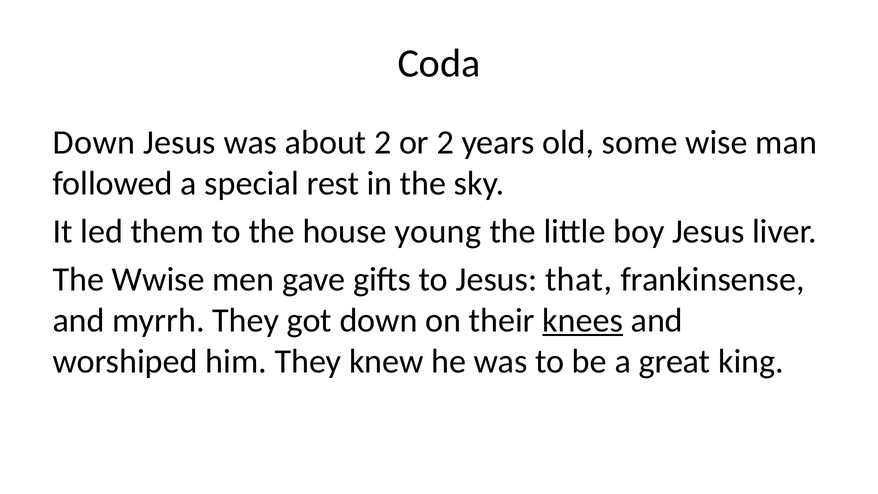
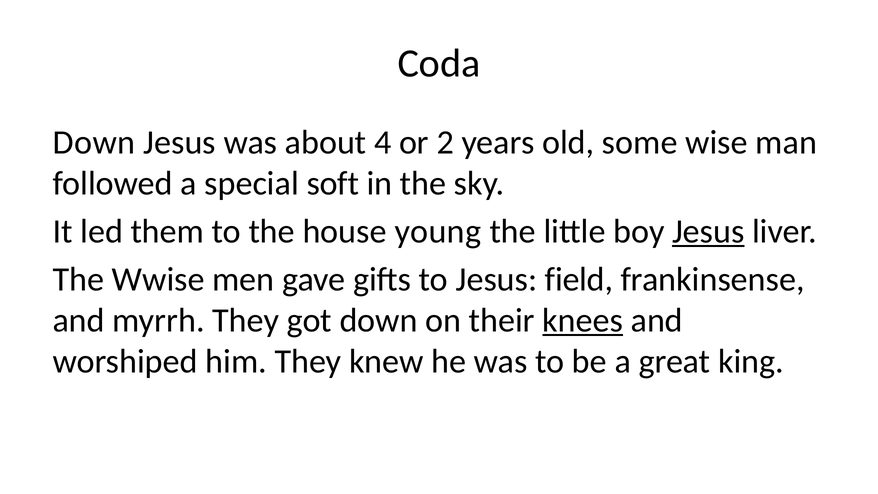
about 2: 2 -> 4 (383, 143)
rest: rest -> soft (333, 184)
Jesus underline: none -> present (708, 231)
that: that -> field (579, 279)
